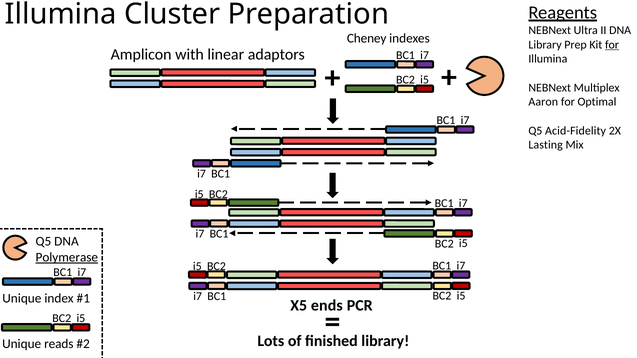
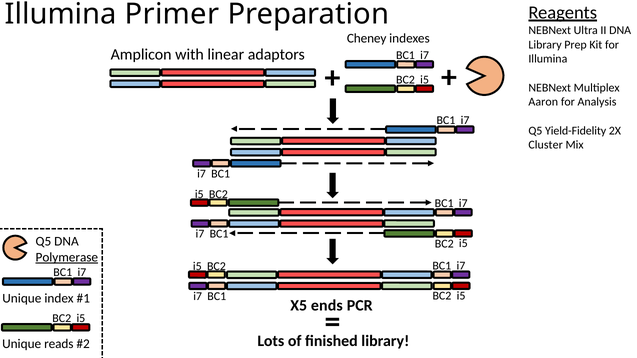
Cluster: Cluster -> Primer (172, 14)
for underline: present -> none (612, 45)
Optimal: Optimal -> Analysis (597, 102)
Acid-Fidelity: Acid-Fidelity -> Yield-Fidelity (576, 131)
Lasting: Lasting -> Cluster (546, 145)
